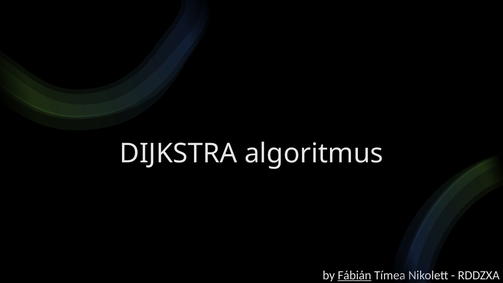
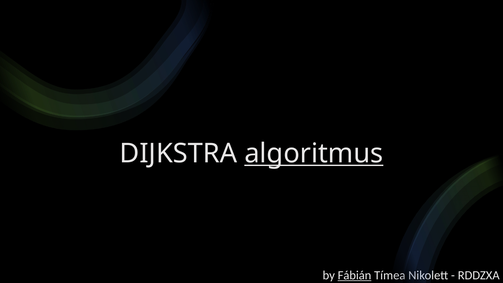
algoritmus underline: none -> present (314, 154)
